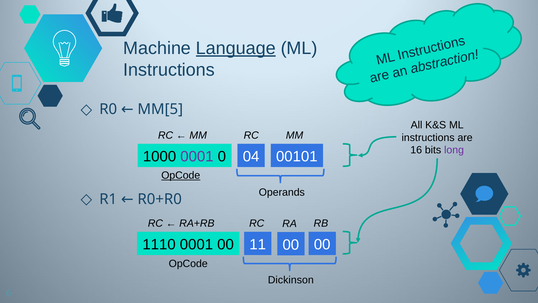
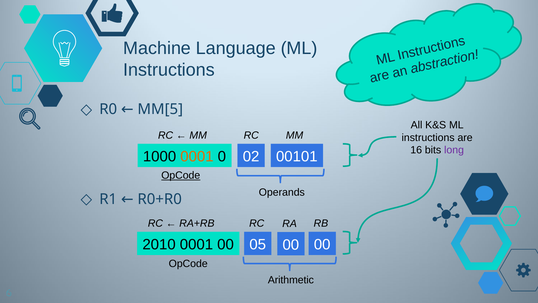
Language underline: present -> none (236, 48)
0001 colour: purple -> orange (197, 156)
04: 04 -> 02 (251, 156)
1110: 1110 -> 2010 (159, 244)
11: 11 -> 05 (258, 244)
Dickinson: Dickinson -> Arithmetic (291, 280)
